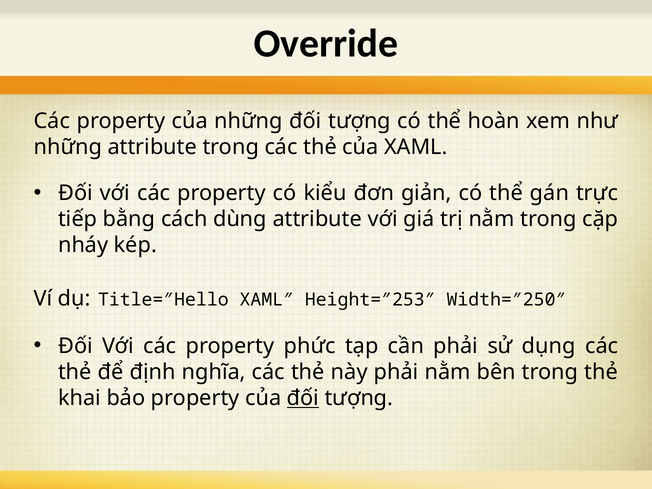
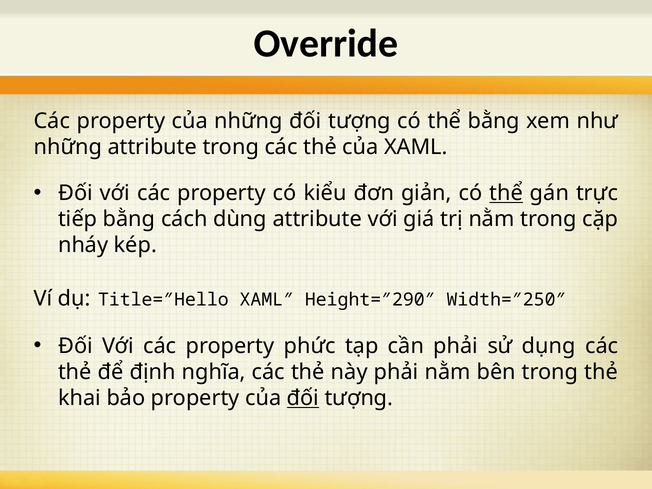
thể hoàn: hoàn -> bằng (494, 121)
thể underline: none -> present (506, 193)
Height=″253″: Height=″253″ -> Height=″290″ (370, 300)
